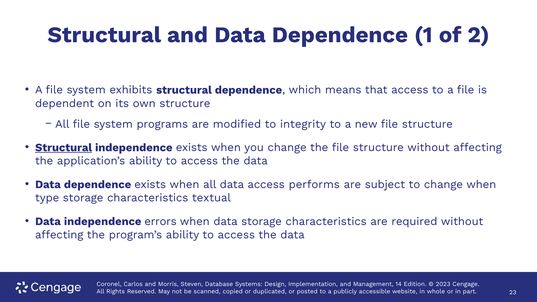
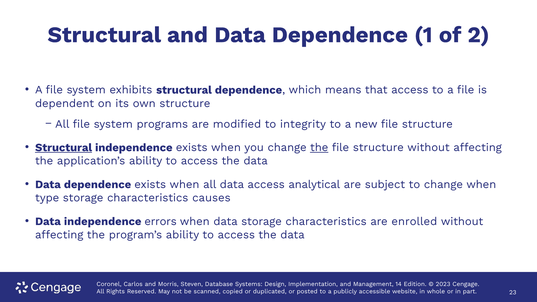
the underline: none -> present (319, 148)
performs: performs -> analytical (314, 184)
textual: textual -> causes (211, 198)
required: required -> enrolled (414, 221)
